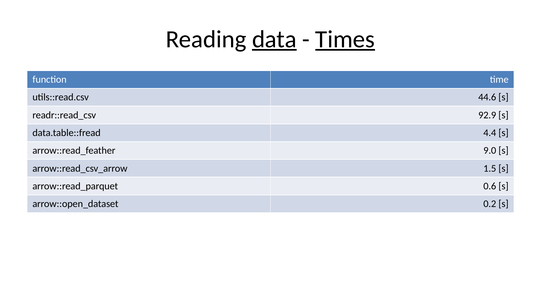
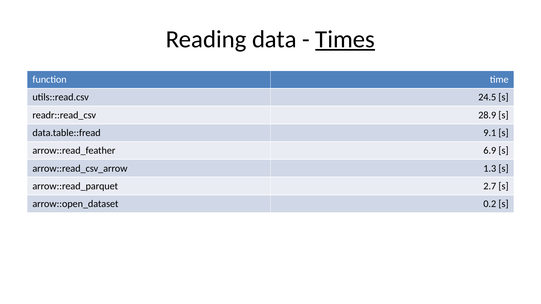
data underline: present -> none (274, 39)
44.6: 44.6 -> 24.5 (487, 97)
92.9: 92.9 -> 28.9 (487, 115)
4.4: 4.4 -> 9.1 (490, 133)
9.0: 9.0 -> 6.9 (490, 151)
1.5: 1.5 -> 1.3 (490, 169)
0.6: 0.6 -> 2.7 (490, 186)
